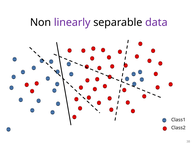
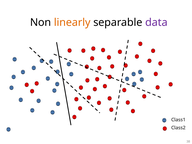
linearly colour: purple -> orange (72, 22)
